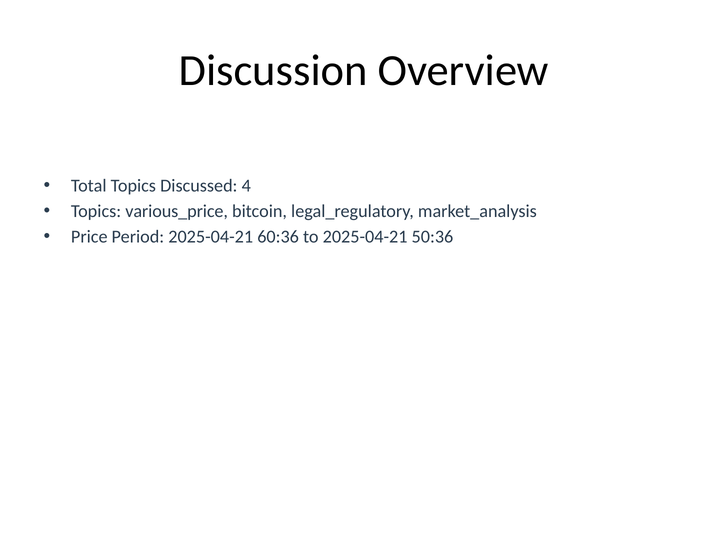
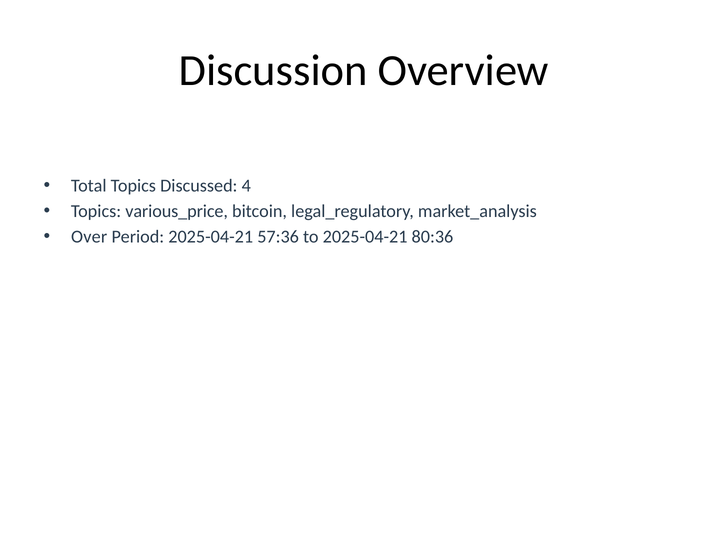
Price: Price -> Over (89, 237)
60:36: 60:36 -> 57:36 (278, 237)
50:36: 50:36 -> 80:36 (432, 237)
